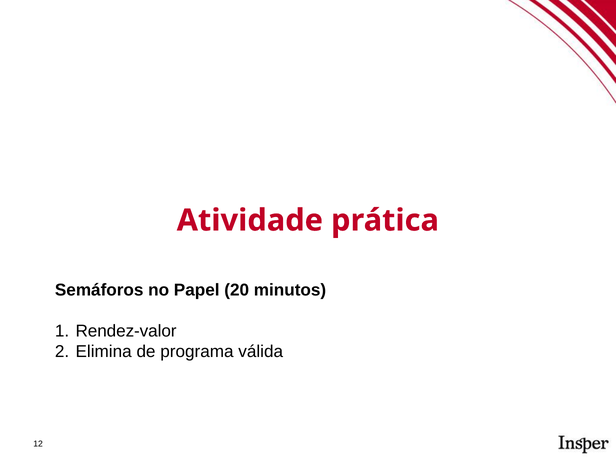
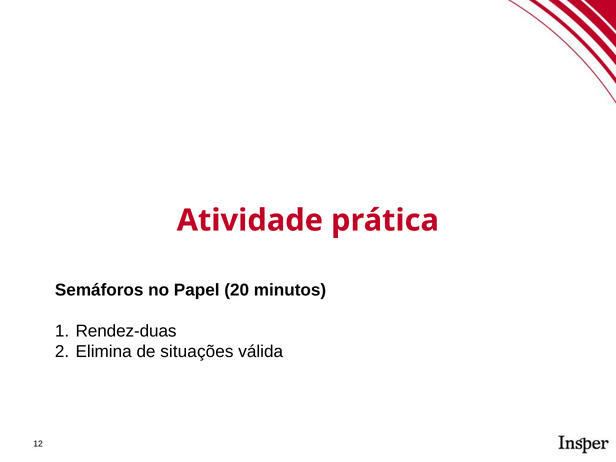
Rendez-valor: Rendez-valor -> Rendez-duas (126, 331)
programa: programa -> situações (197, 352)
